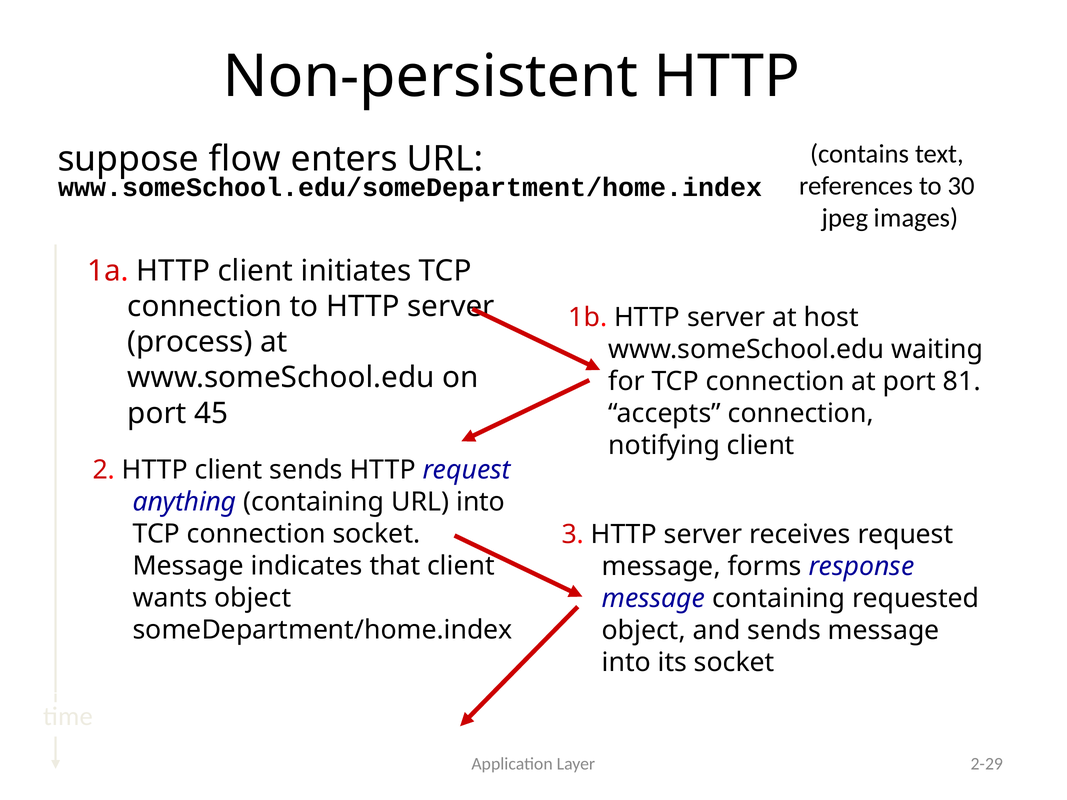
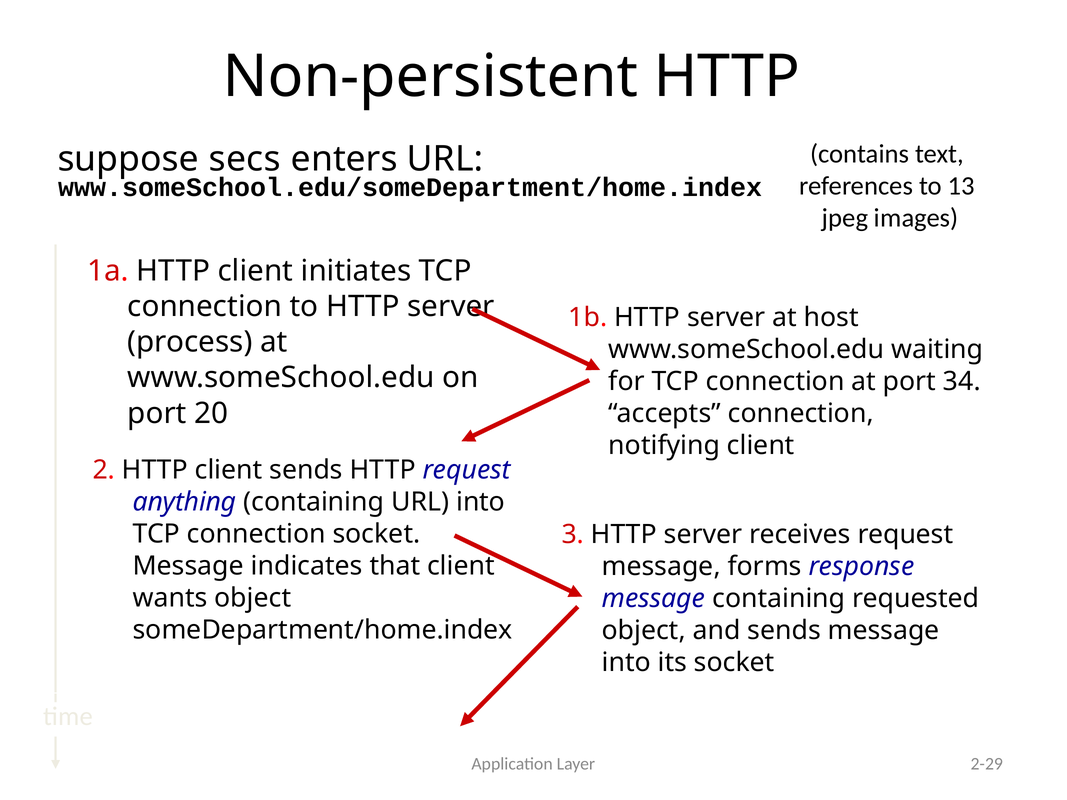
flow: flow -> secs (245, 159)
30: 30 -> 13 (961, 186)
81: 81 -> 34 (962, 382)
45: 45 -> 20 (211, 413)
